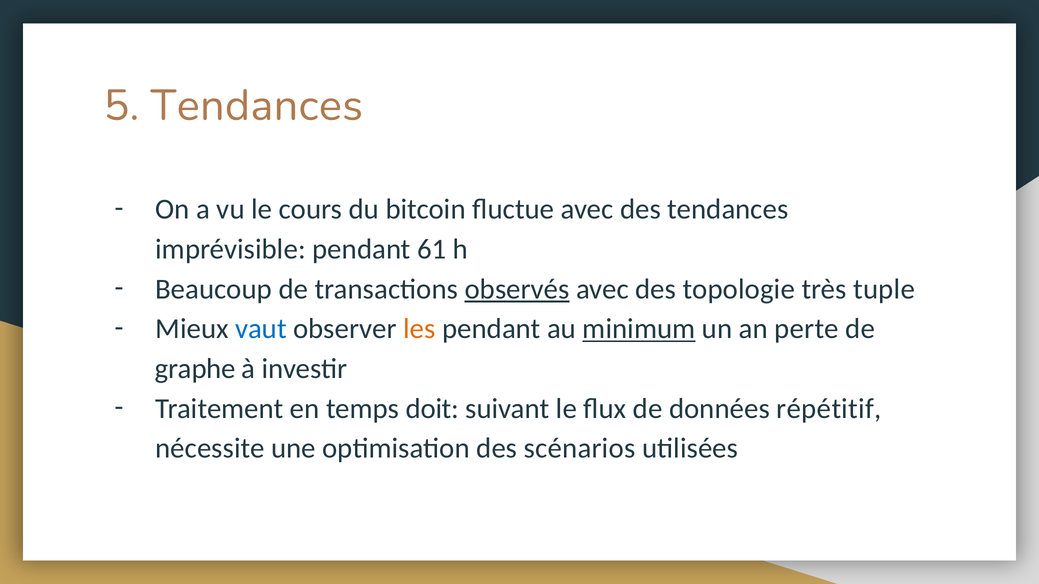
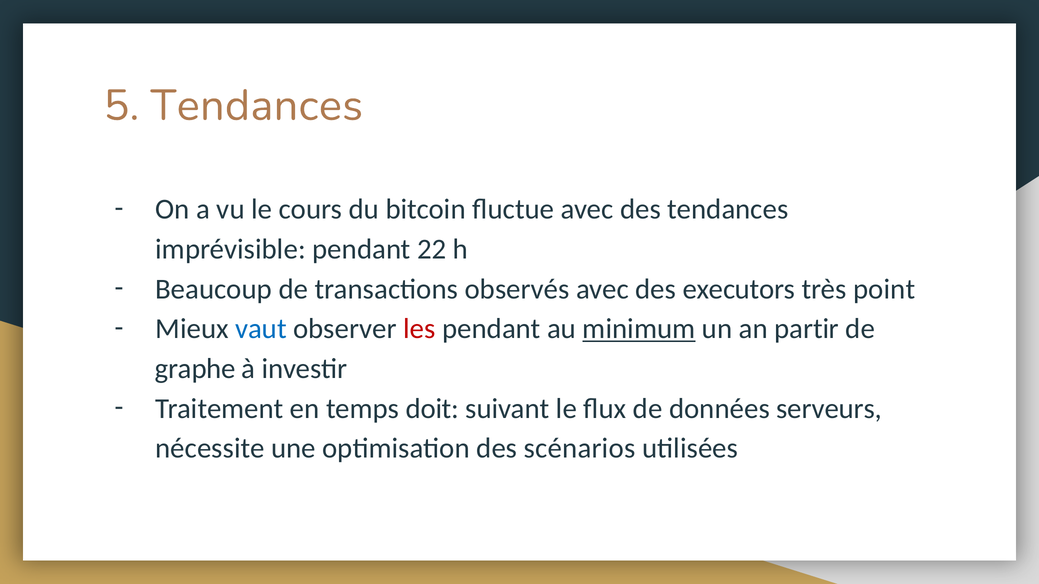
61: 61 -> 22 (432, 249)
observés underline: present -> none (517, 289)
topologie: topologie -> executors (739, 289)
tuple: tuple -> point (884, 289)
les colour: orange -> red (419, 329)
perte: perte -> partir (807, 329)
répétitif: répétitif -> serveurs (829, 409)
